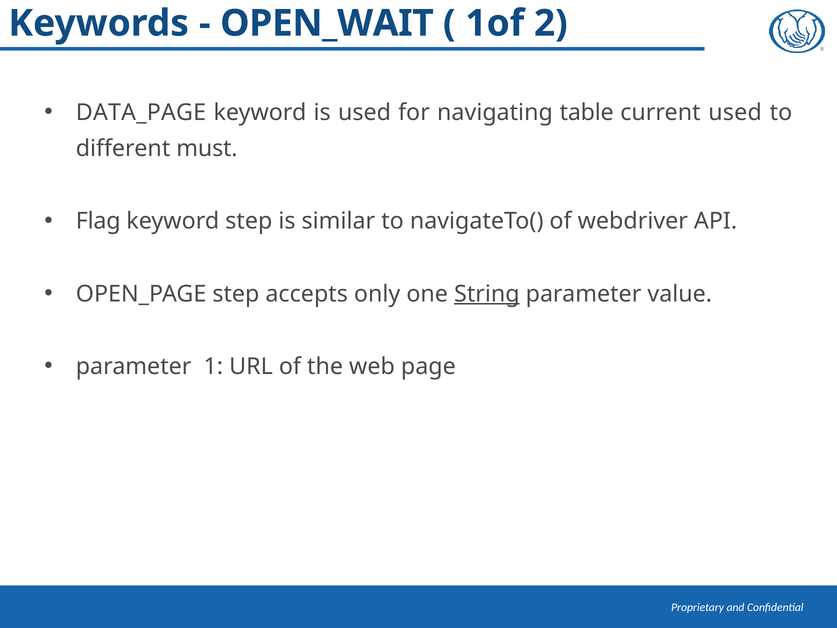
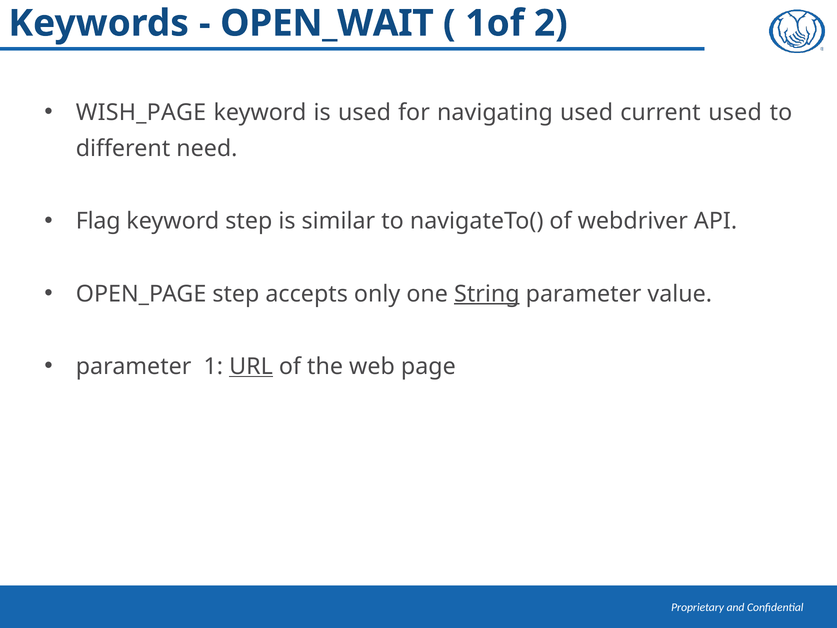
DATA_PAGE: DATA_PAGE -> WISH_PAGE (141, 112)
navigating table: table -> used (587, 112)
must: must -> need (207, 149)
URL underline: none -> present (251, 366)
